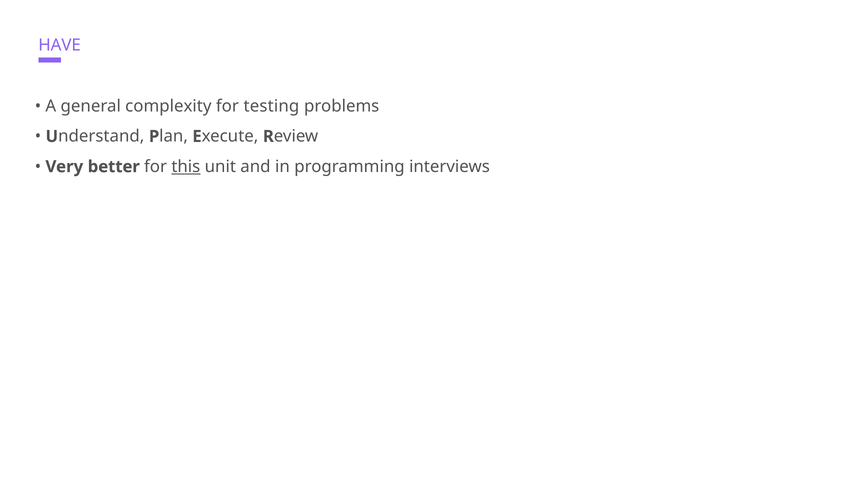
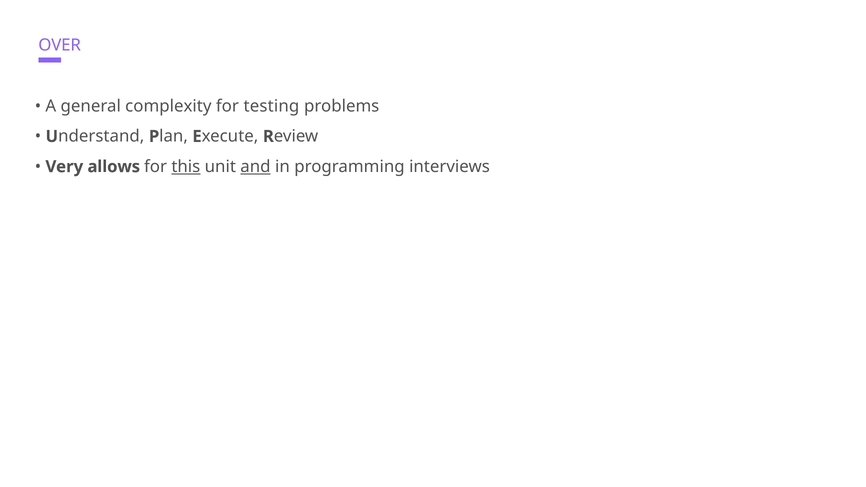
HAVE: HAVE -> OVER (60, 45)
better: better -> allows (114, 167)
and underline: none -> present (255, 167)
